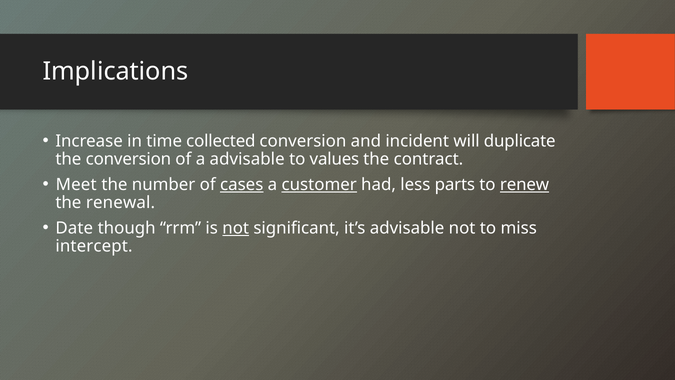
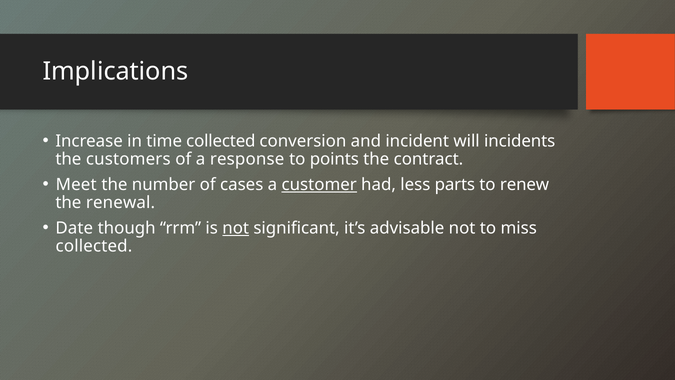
duplicate: duplicate -> incidents (520, 141)
the conversion: conversion -> customers (128, 159)
a advisable: advisable -> response (247, 159)
values: values -> points (334, 159)
cases underline: present -> none (242, 184)
renew underline: present -> none (525, 184)
intercept: intercept -> collected (94, 246)
